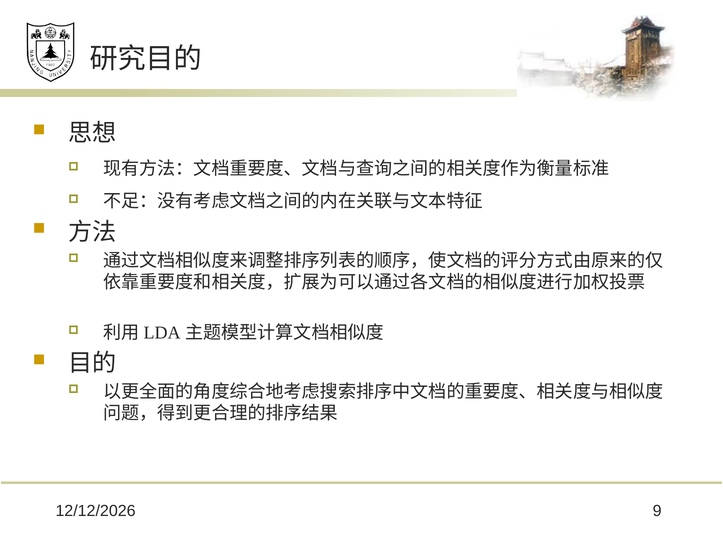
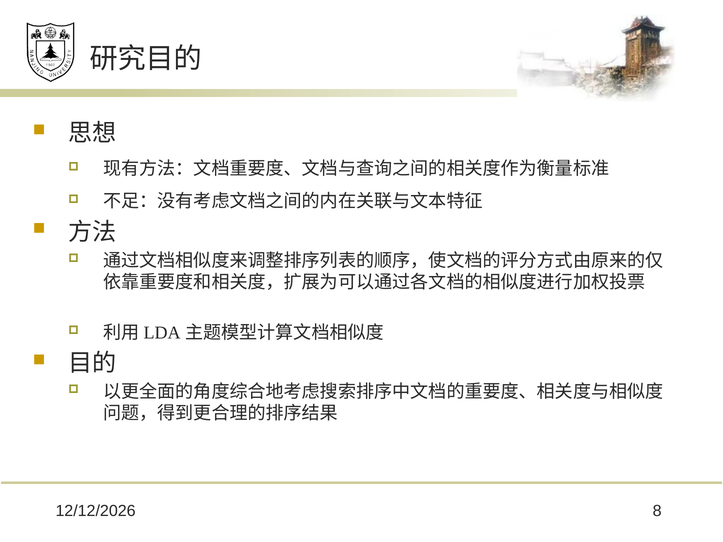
9: 9 -> 8 (657, 511)
